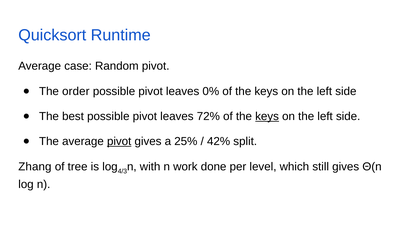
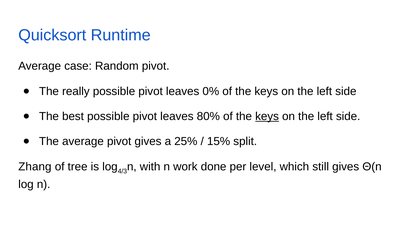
order: order -> really (76, 91)
72%: 72% -> 80% (208, 117)
pivot underline: present -> none (119, 142)
42%: 42% -> 15% (219, 142)
